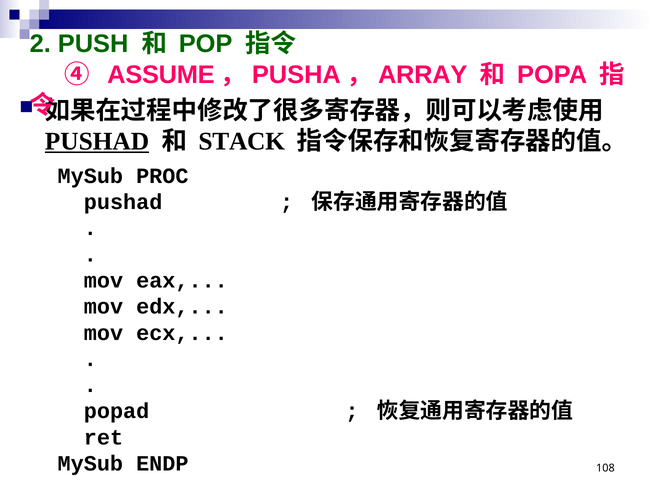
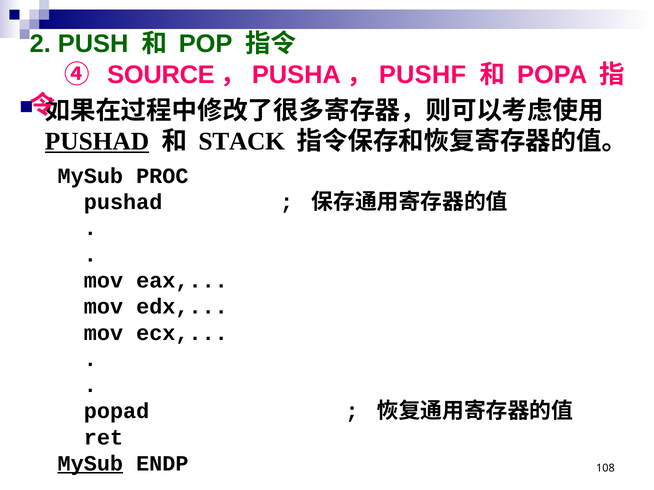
ASSUME: ASSUME -> SOURCE (161, 75)
ARRAY: ARRAY -> PUSHF (422, 75)
MySub underline: none -> present (90, 464)
